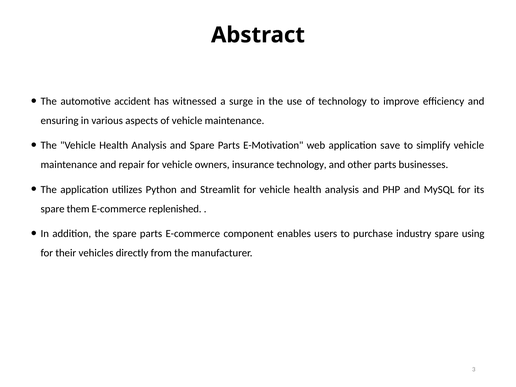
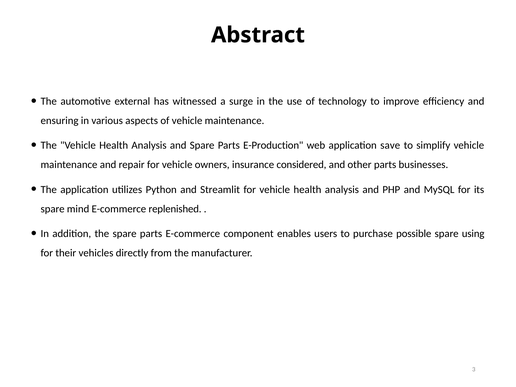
accident: accident -> external (132, 101)
E-Motivation: E-Motivation -> E-Production (273, 145)
insurance technology: technology -> considered (301, 165)
them: them -> mind (78, 209)
industry: industry -> possible (414, 234)
